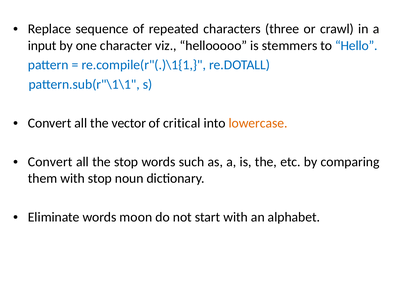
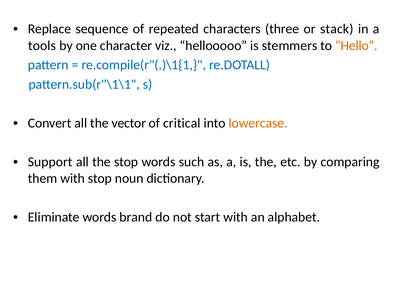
crawl: crawl -> stack (337, 29)
input: input -> tools (42, 45)
Hello colour: blue -> orange (356, 45)
Convert: Convert -> Support (50, 162)
moon: moon -> brand (136, 217)
